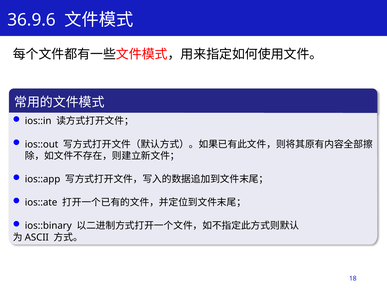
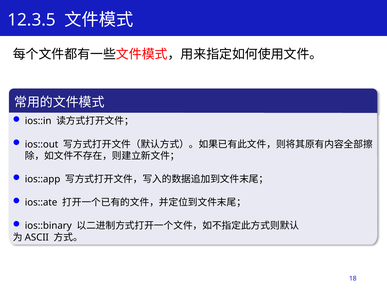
36.9.6: 36.9.6 -> 12.3.5 (32, 20)
